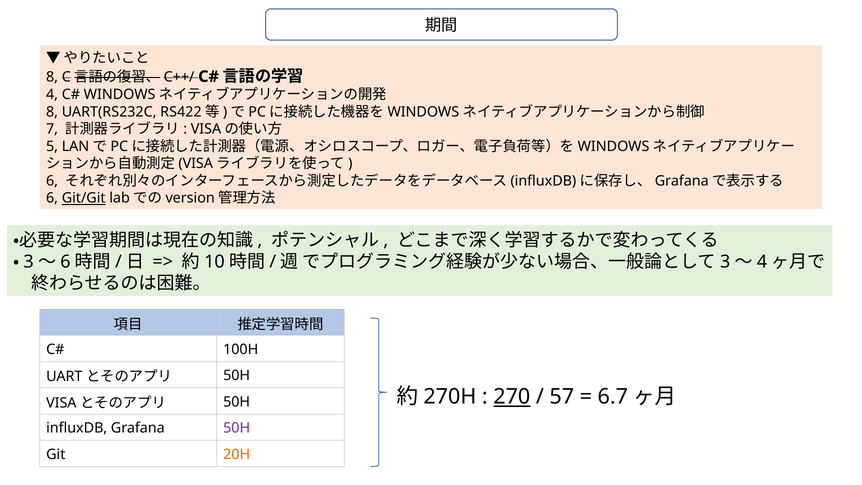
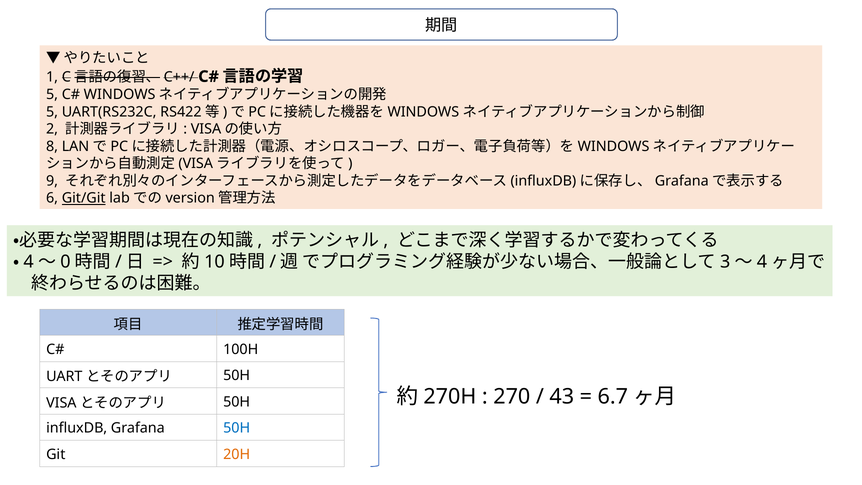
8: 8 -> 1 (52, 77)
4: 4 -> 5 (52, 95)
8: 8 -> 5 (52, 112)
7: 7 -> 2 (52, 129)
5: 5 -> 8 (52, 146)
6: 6 -> 9 (52, 181)
3: 3 -> 4 (29, 262)
6: 6 -> 0 (65, 262)
270 underline: present -> none (512, 397)
57: 57 -> 43 (562, 397)
50H colour: purple -> blue (237, 428)
